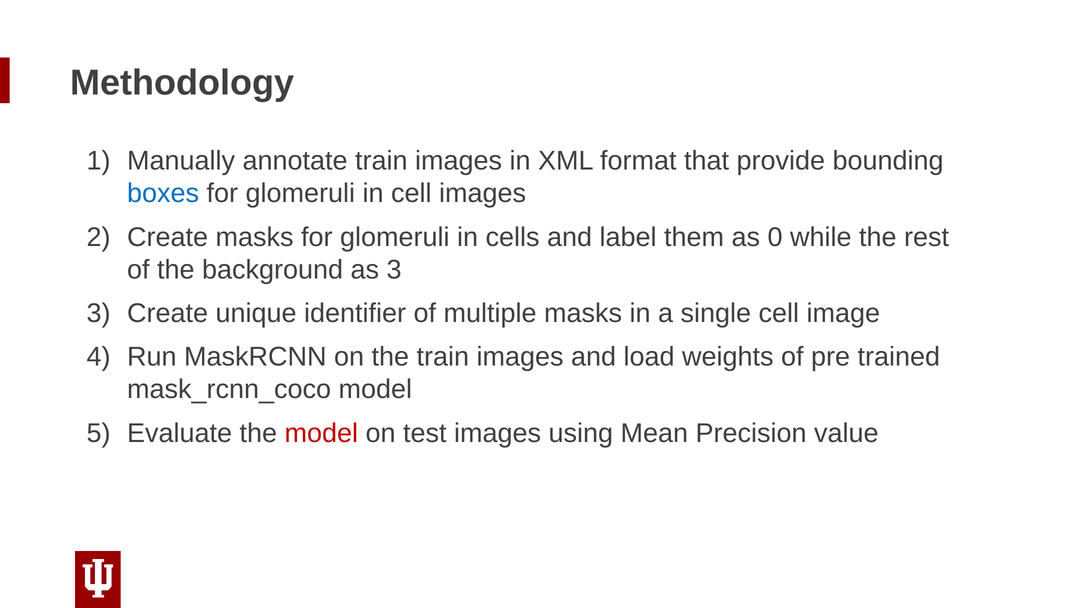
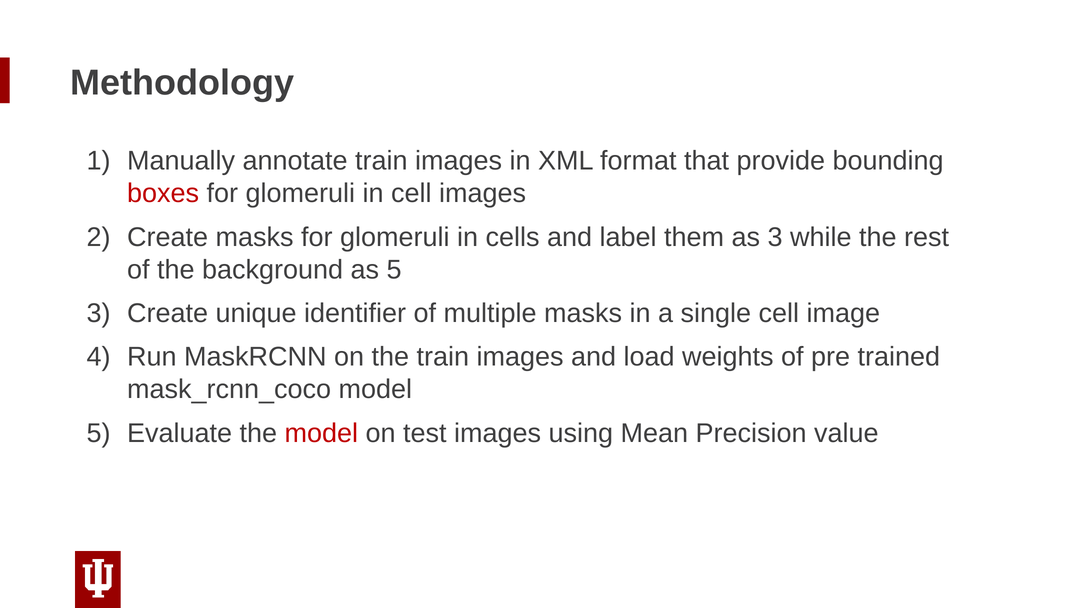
boxes colour: blue -> red (163, 193)
as 0: 0 -> 3 (775, 237)
as 3: 3 -> 5 (394, 269)
